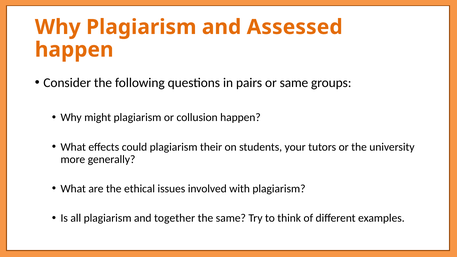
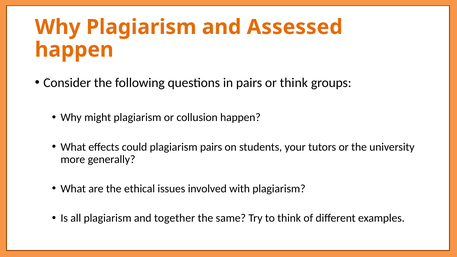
or same: same -> think (294, 83)
plagiarism their: their -> pairs (211, 147)
